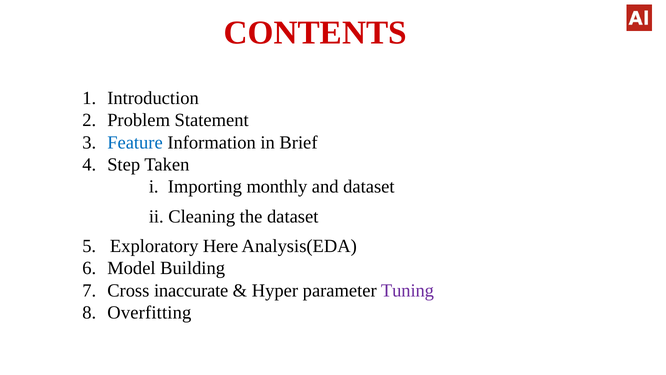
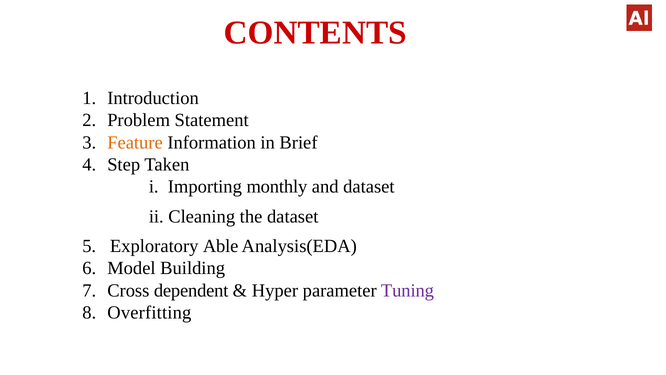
Feature colour: blue -> orange (135, 142)
Here: Here -> Able (221, 246)
inaccurate: inaccurate -> dependent (191, 290)
